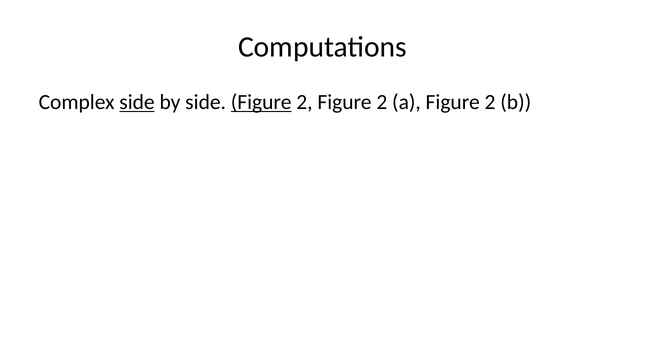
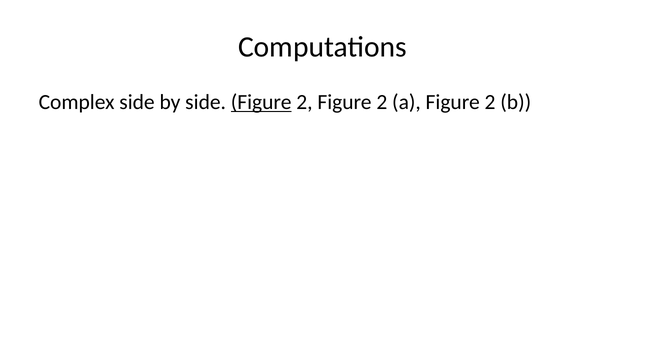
side underline: present -> none (137, 102)
